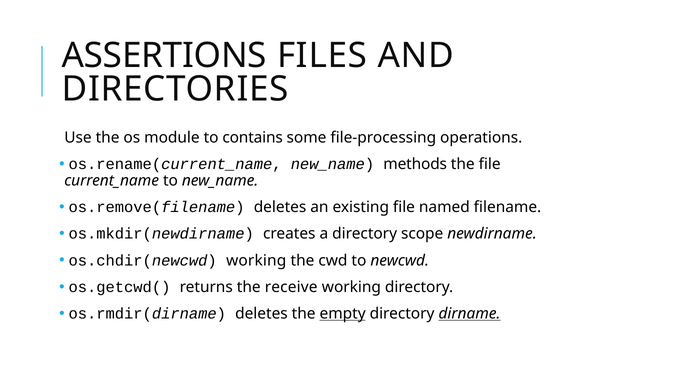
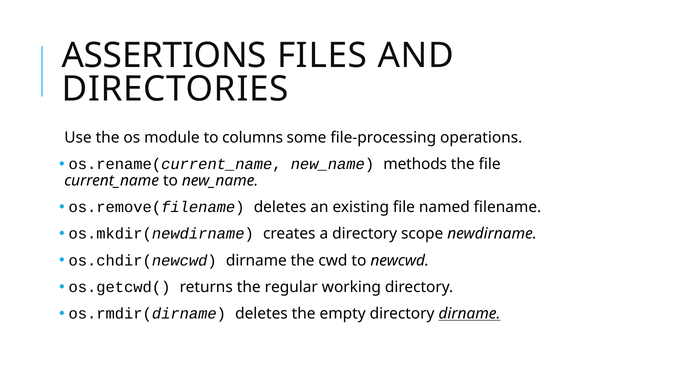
contains: contains -> columns (253, 137)
os.chdir(newcwd working: working -> dirname (256, 260)
receive: receive -> regular (291, 287)
empty underline: present -> none (343, 313)
